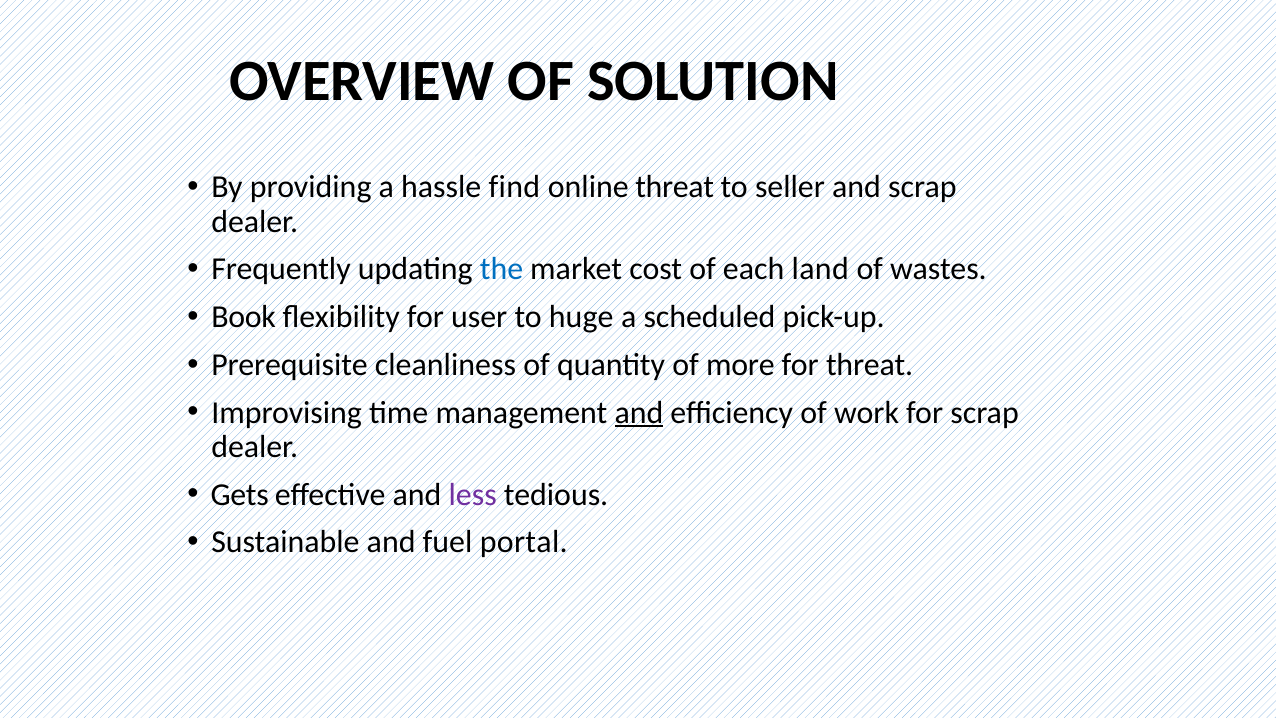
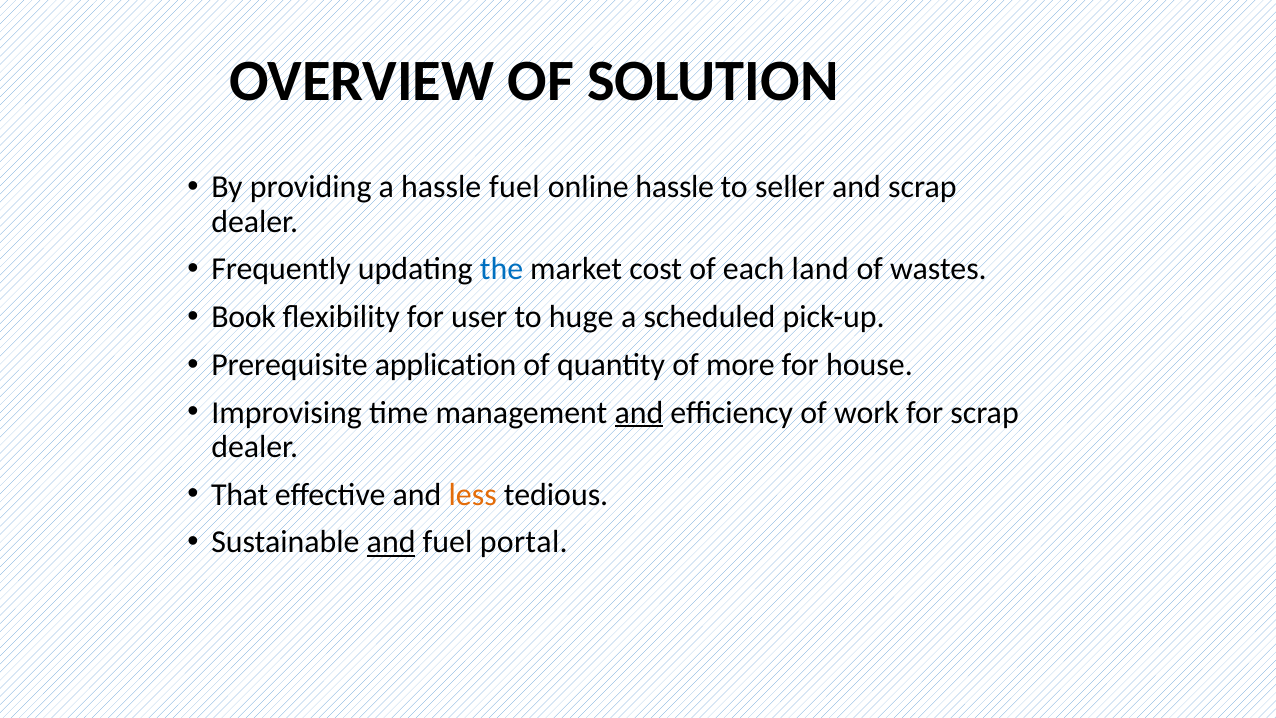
hassle find: find -> fuel (514, 187)
online threat: threat -> hassle (675, 187)
cleanliness: cleanliness -> application (446, 365)
for threat: threat -> house (869, 365)
Gets: Gets -> That (240, 495)
less colour: purple -> orange (473, 495)
and underline: none -> present (391, 542)
